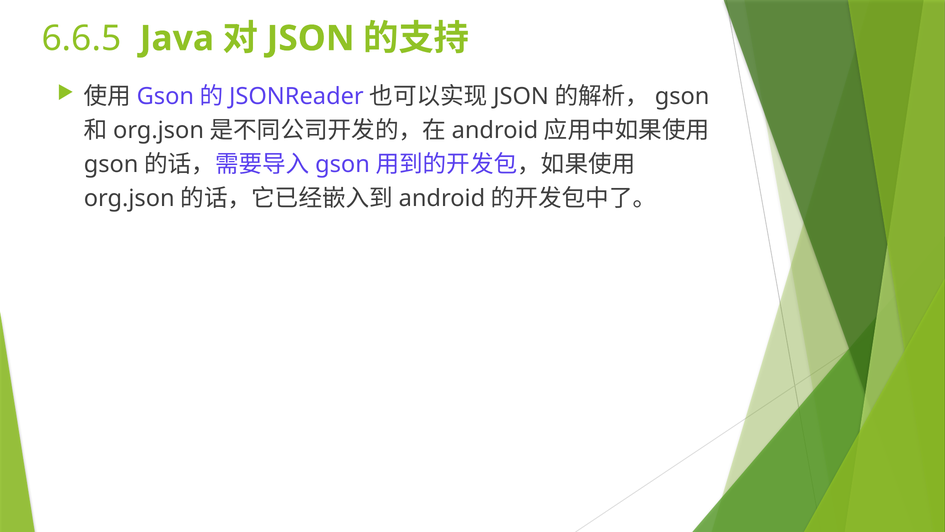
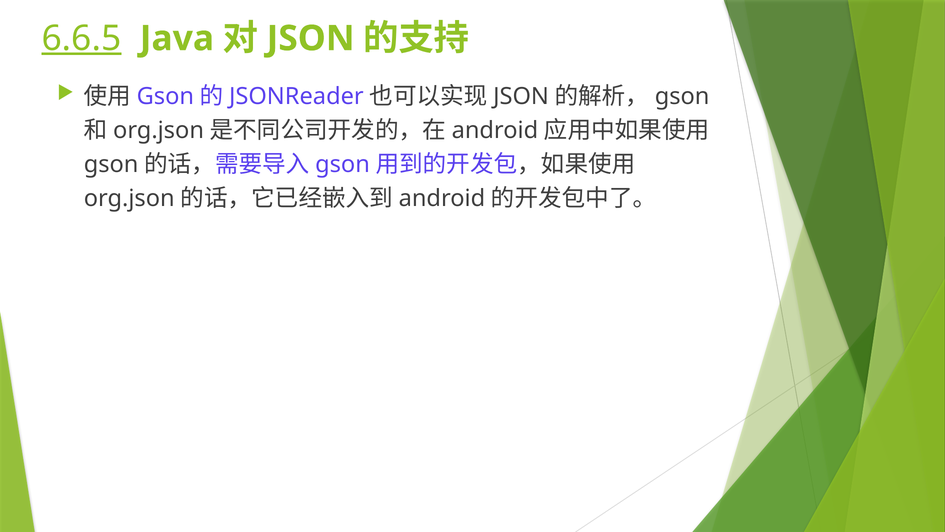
6.6.5 underline: none -> present (81, 38)
